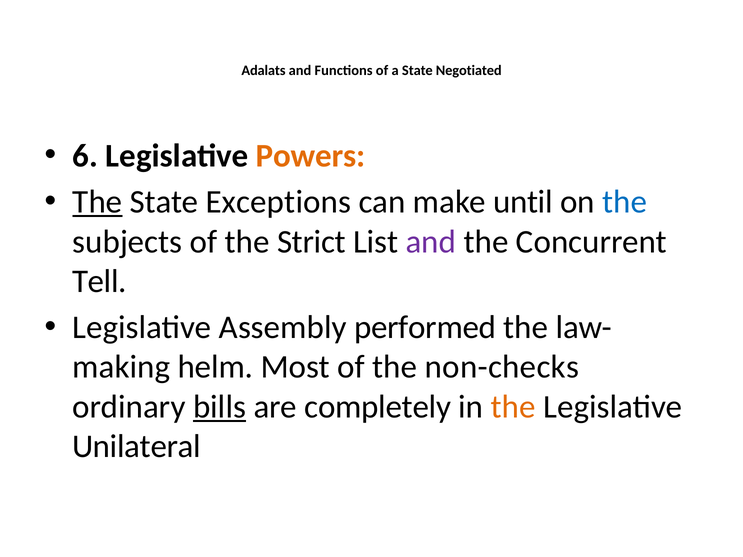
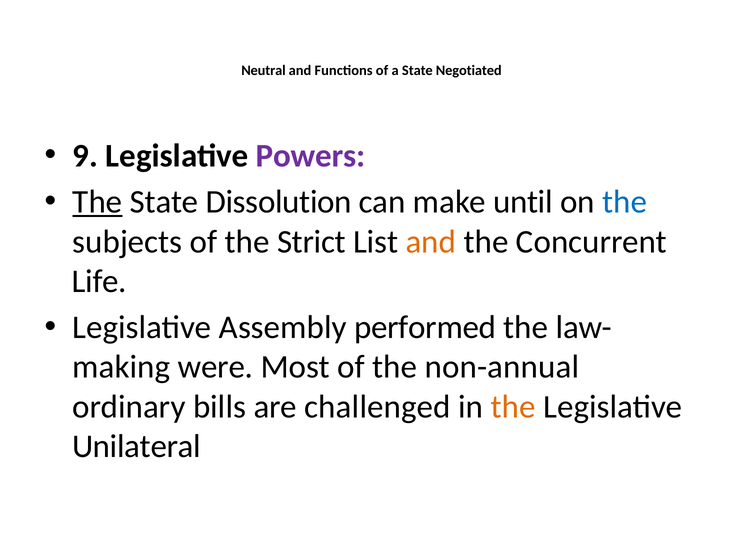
Adalats: Adalats -> Neutral (263, 70)
6: 6 -> 9 (85, 156)
Powers colour: orange -> purple (311, 156)
Exceptions: Exceptions -> Dissolution (279, 202)
and colour: purple -> orange (431, 242)
Tell: Tell -> Life (99, 281)
helm: helm -> were (215, 367)
non-checks: non-checks -> non-annual (502, 367)
bills underline: present -> none (220, 407)
completely: completely -> challenged (378, 407)
